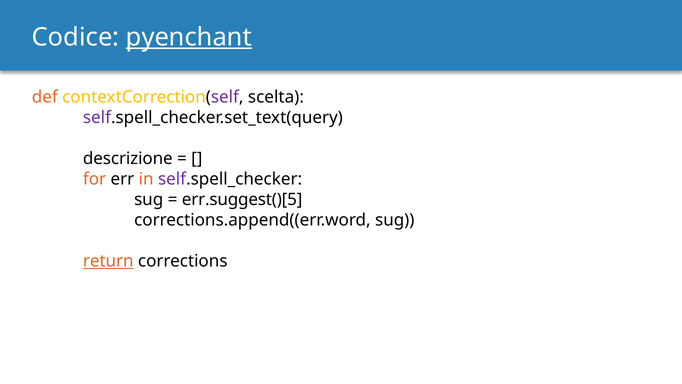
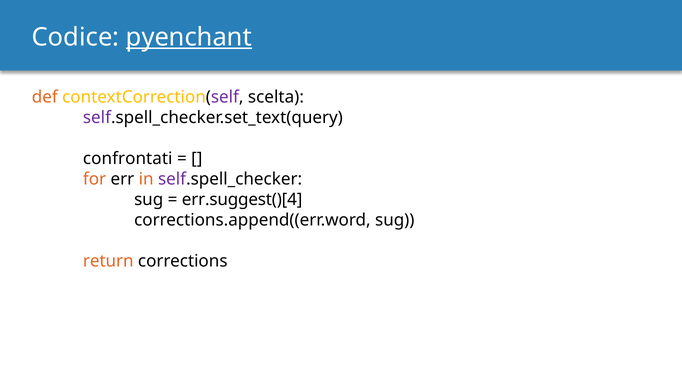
descrizione: descrizione -> confrontati (128, 158)
err.suggest()[5: err.suggest()[5 -> err.suggest()[4 (242, 199)
return underline: present -> none (108, 261)
